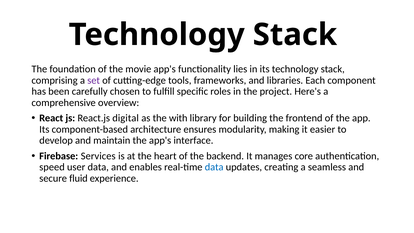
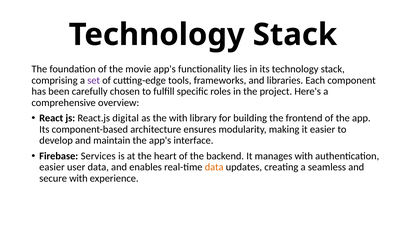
manages core: core -> with (304, 156)
speed: speed -> easier (52, 167)
data colour: blue -> orange (214, 167)
secure fluid: fluid -> with (78, 178)
